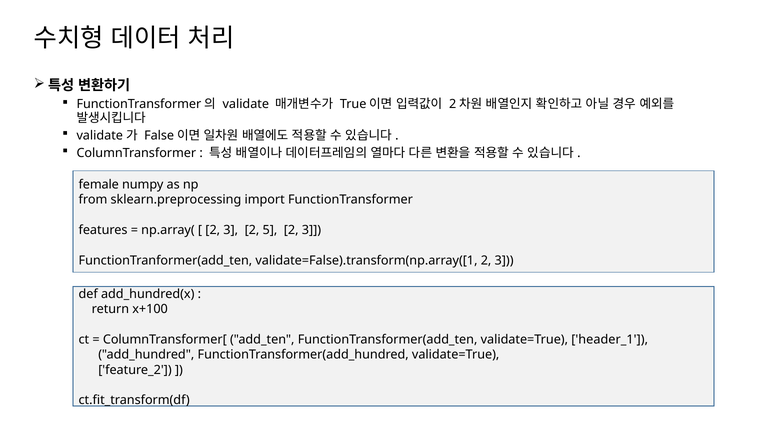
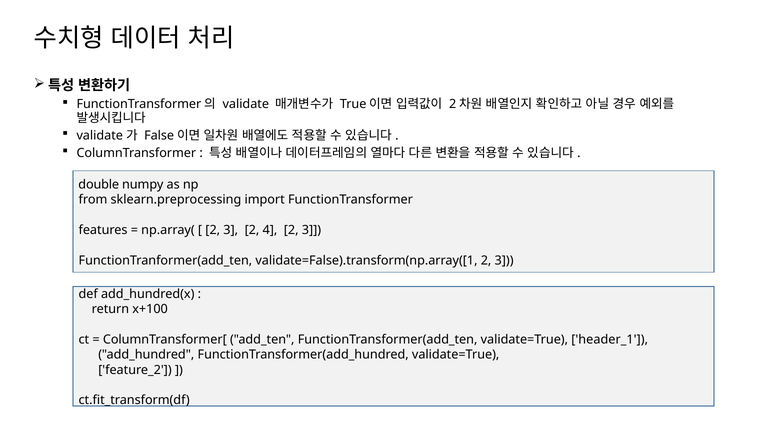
female: female -> double (99, 184)
5: 5 -> 4 (270, 230)
